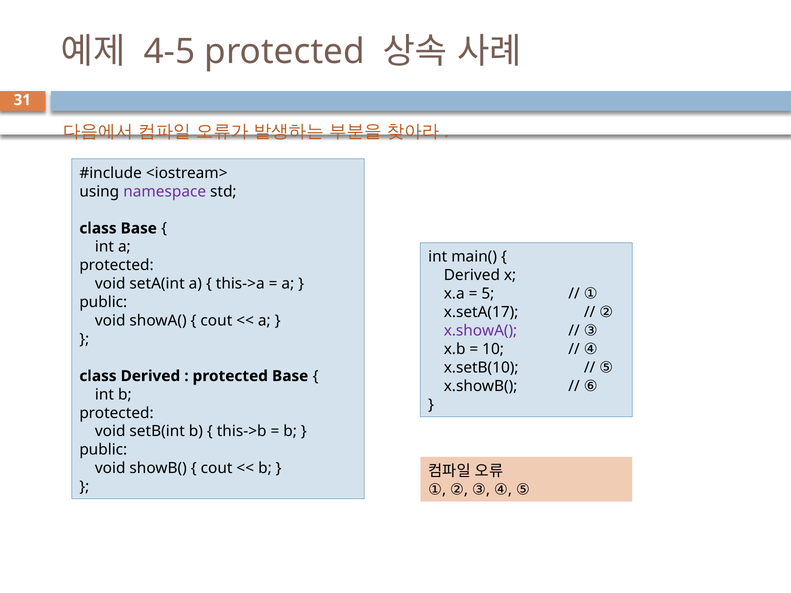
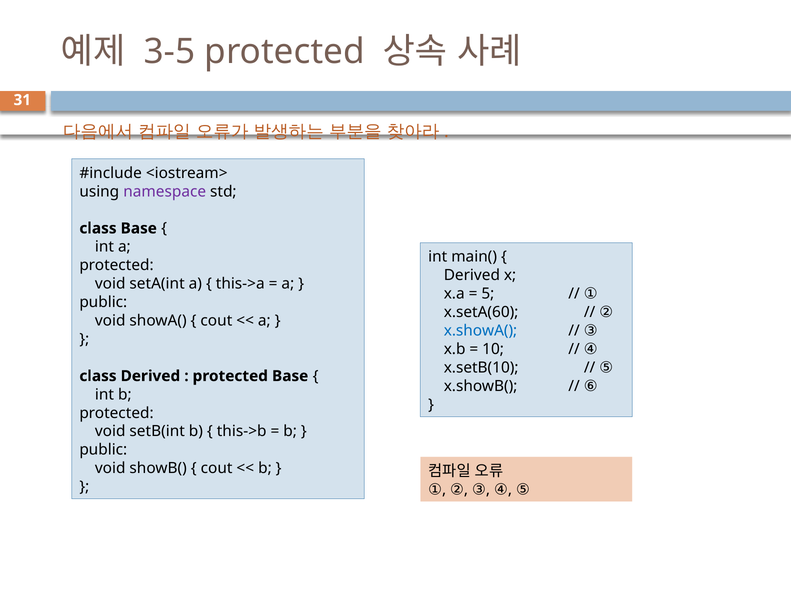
4-5: 4-5 -> 3-5 (170, 52)
x.setA(17: x.setA(17 -> x.setA(60 (481, 312)
x.showA( colour: purple -> blue (481, 331)
